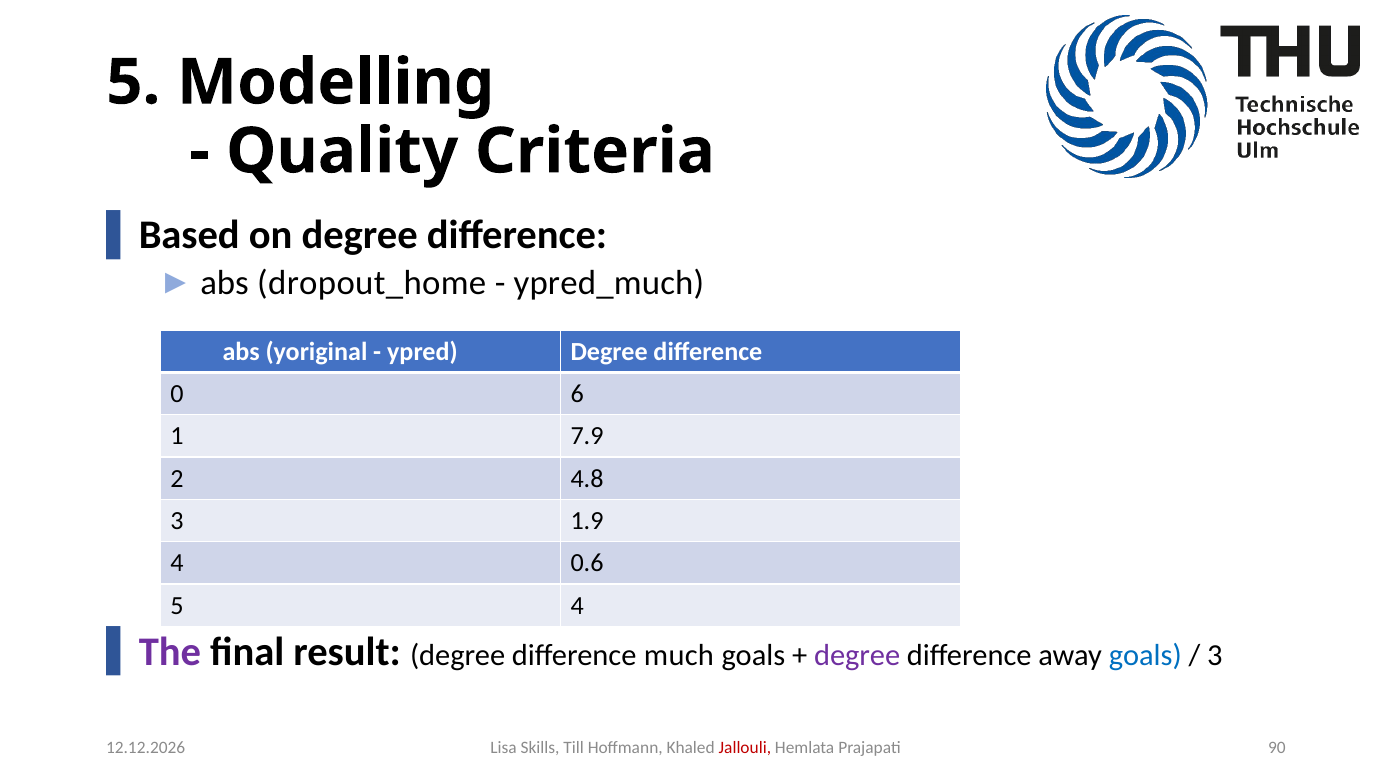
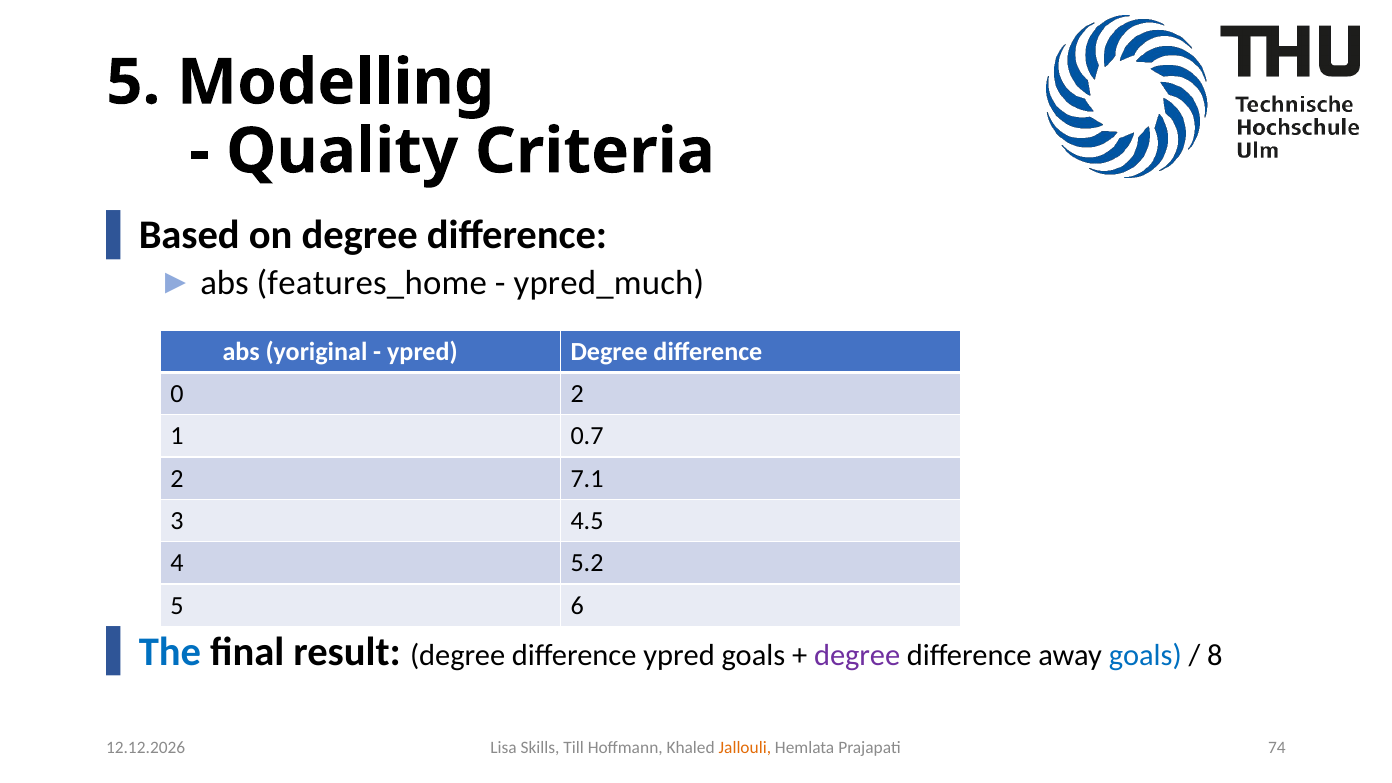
dropout_home: dropout_home -> features_home (372, 283)
0 6: 6 -> 2 (577, 394)
7.9: 7.9 -> 0.7 (587, 436)
4.8: 4.8 -> 7.1 (587, 479)
1.9: 1.9 -> 4.5 (587, 521)
0.6: 0.6 -> 5.2 (587, 563)
5 4: 4 -> 6 (577, 606)
The colour: purple -> blue (170, 652)
difference much: much -> ypred (679, 655)
3: 3 -> 8 (1215, 655)
Jallouli colour: red -> orange (745, 748)
90: 90 -> 74 (1277, 748)
